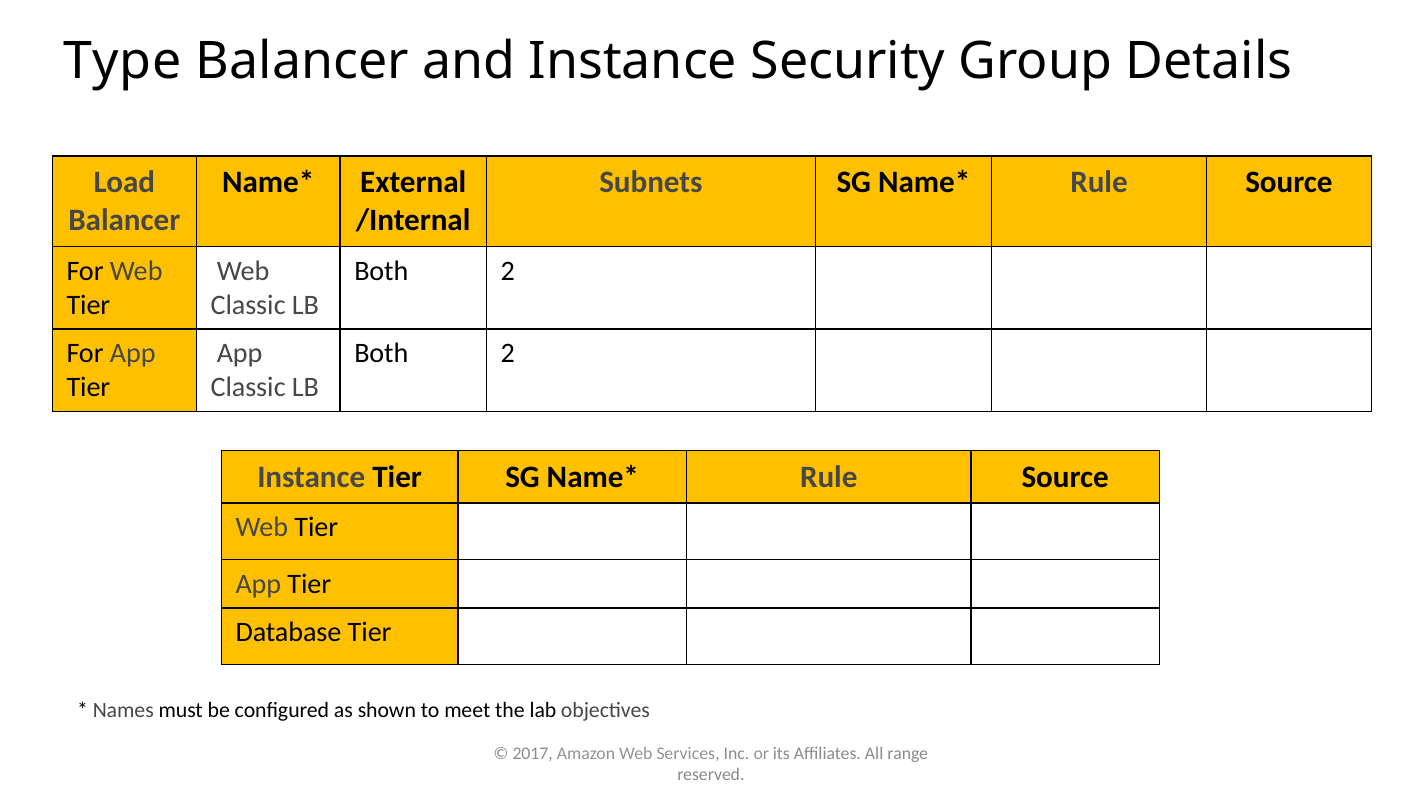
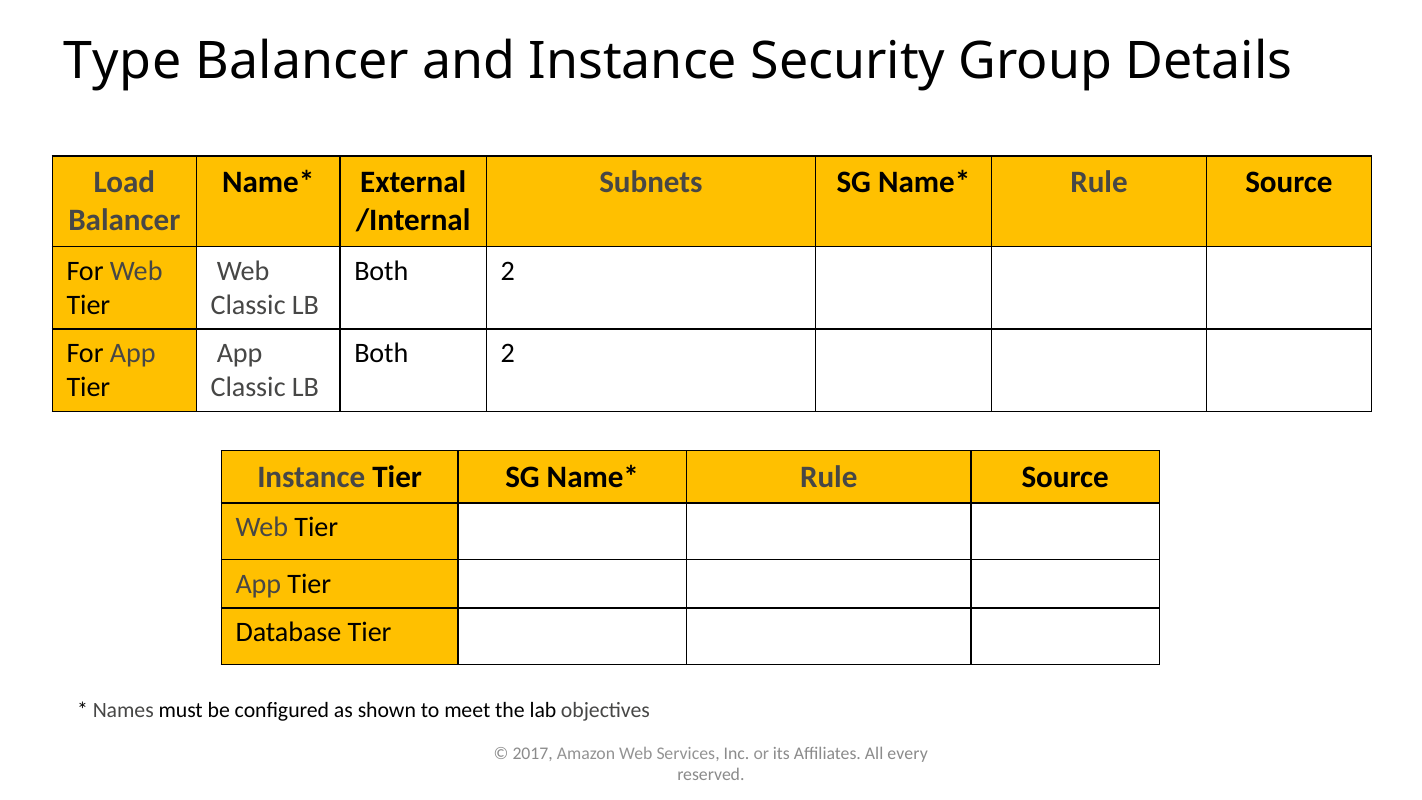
range: range -> every (908, 753)
